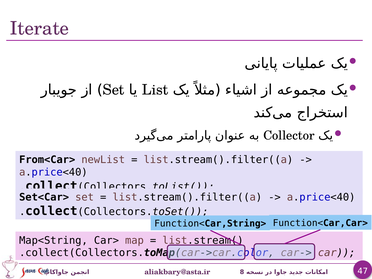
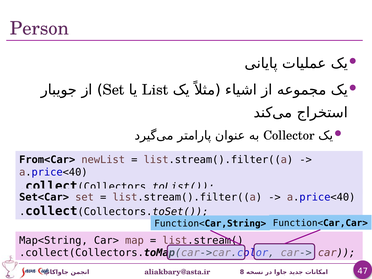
Iterate: Iterate -> Person (39, 29)
